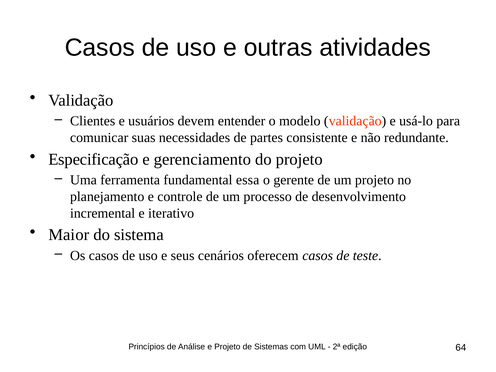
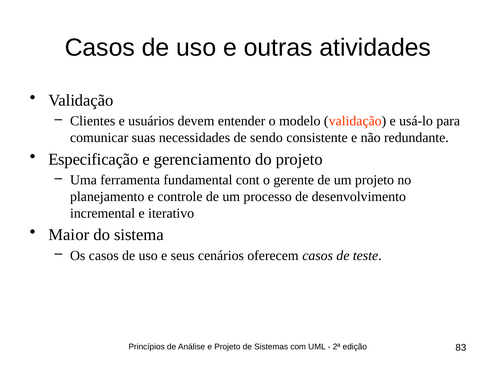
partes: partes -> sendo (266, 138)
essa: essa -> cont (248, 180)
64: 64 -> 83 (461, 348)
